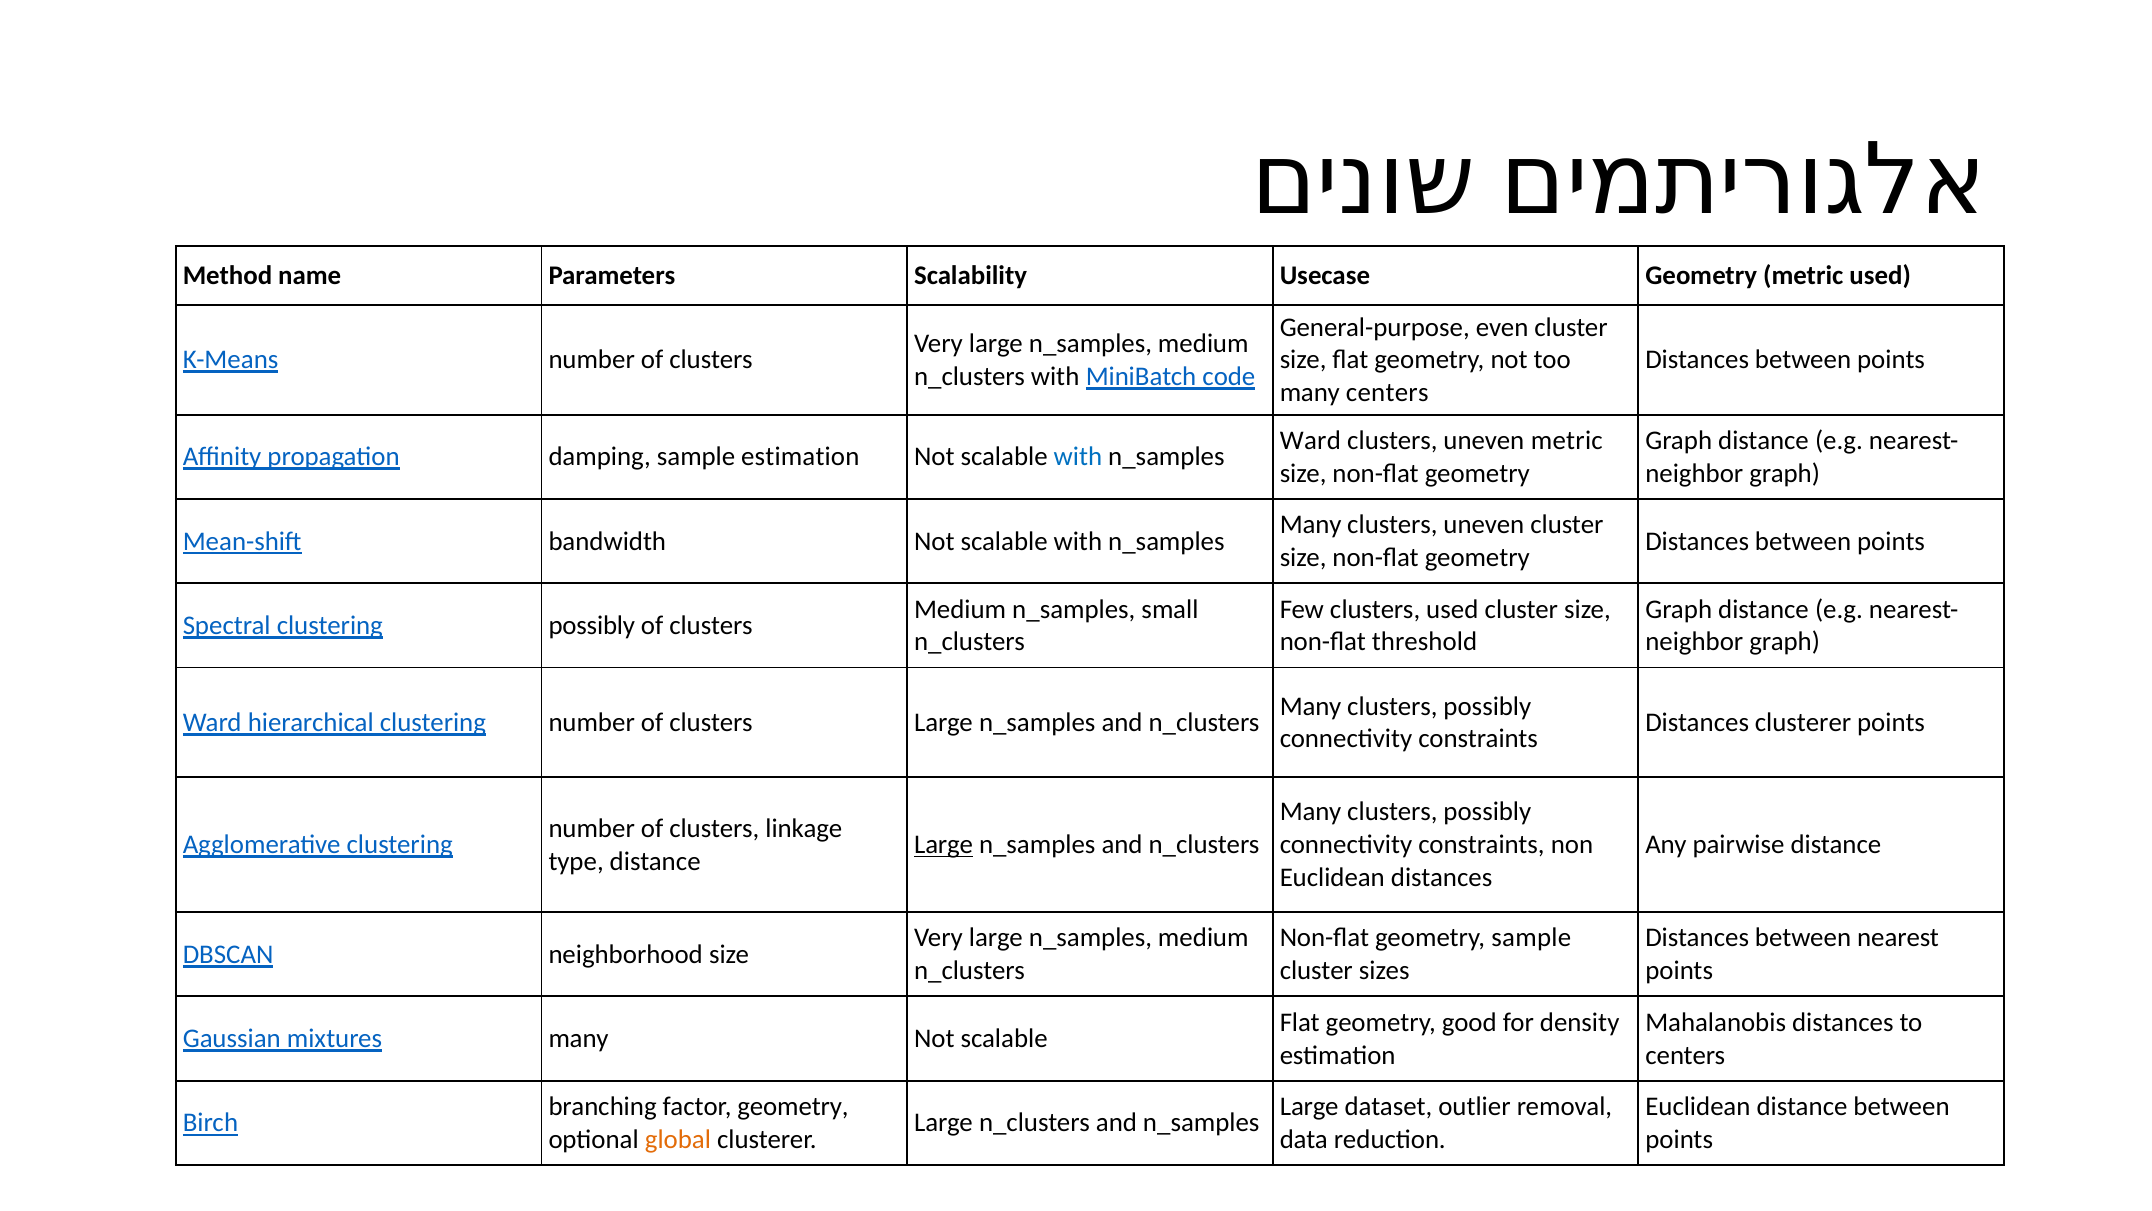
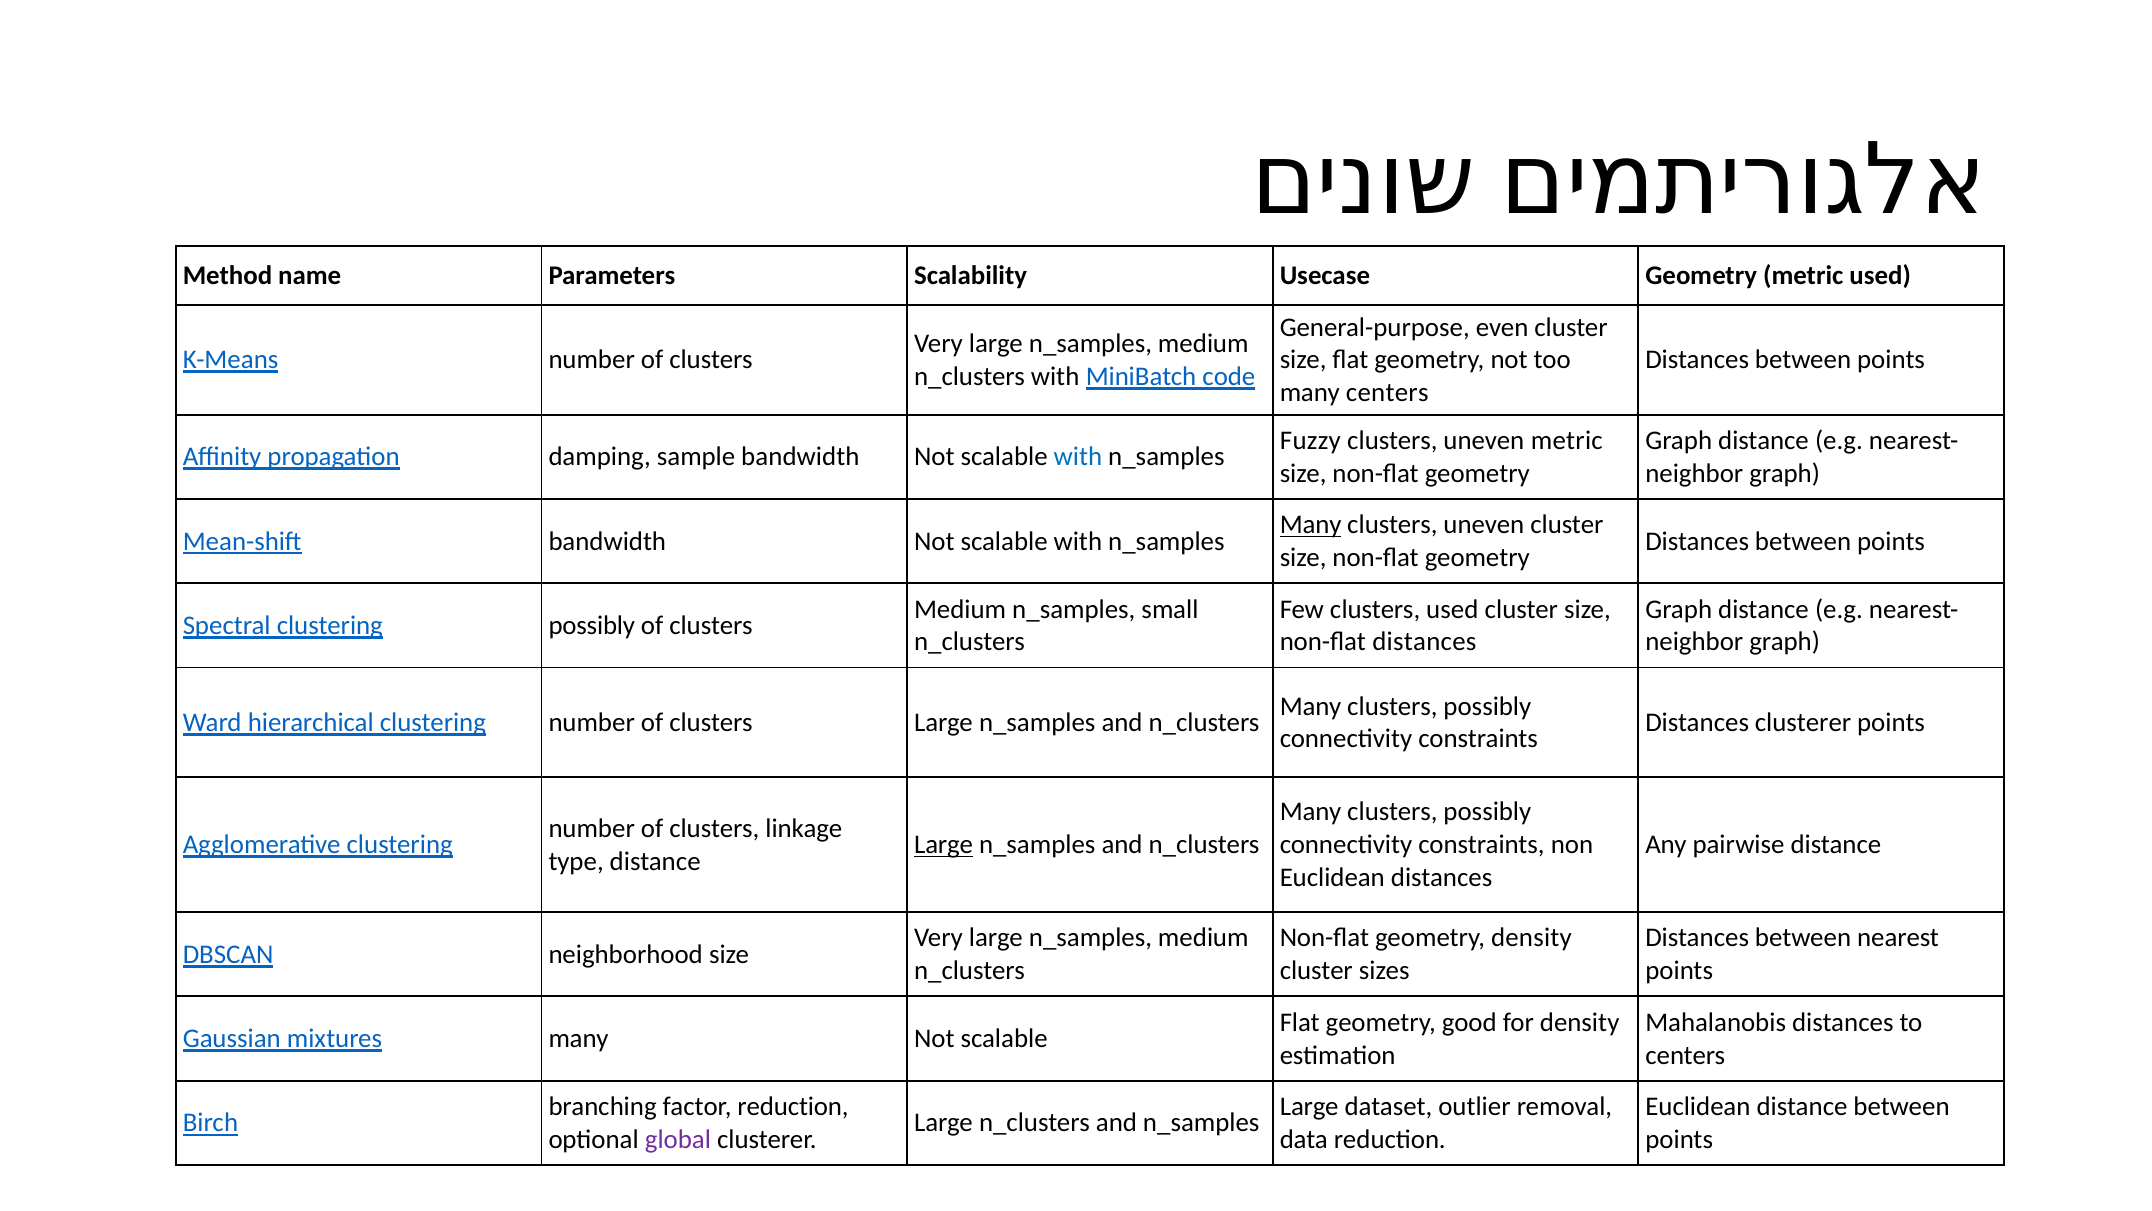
Ward: Ward -> Fuzzy (1310, 440)
sample estimation: estimation -> bandwidth (800, 457)
Many underline: none -> present (1311, 525)
non-flat threshold: threshold -> distances (1424, 642)
geometry sample: sample -> density (1531, 938)
factor geometry: geometry -> reduction (793, 1106)
global colour: orange -> purple (678, 1139)
